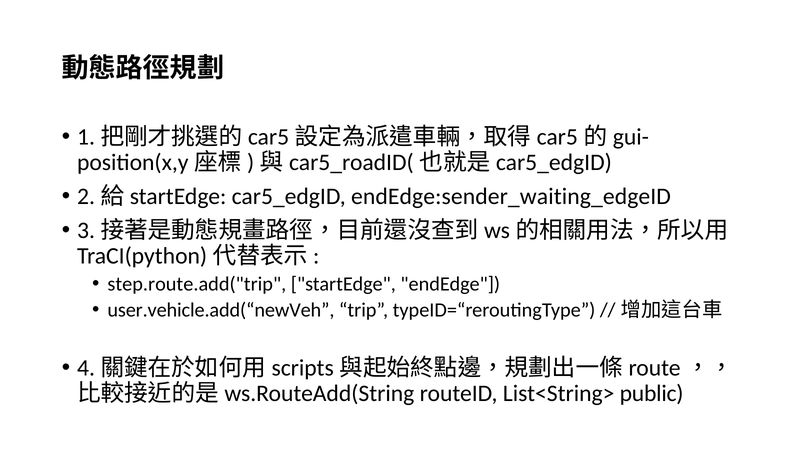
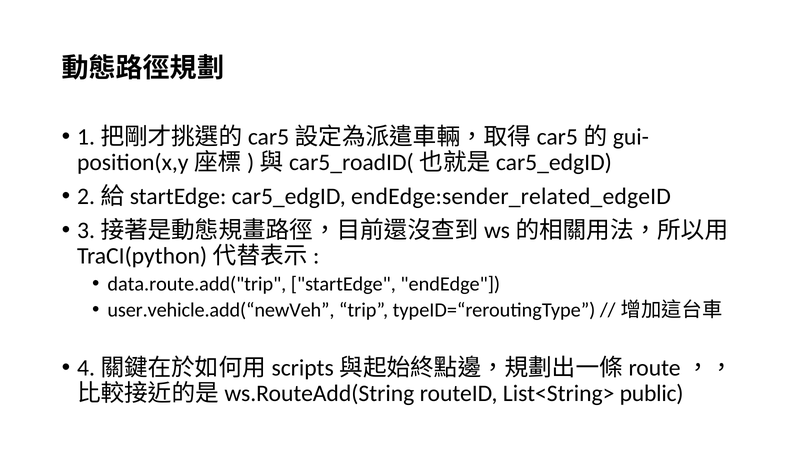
endEdge:sender_waiting_edgeID: endEdge:sender_waiting_edgeID -> endEdge:sender_related_edgeID (511, 197)
step.route.add("trip: step.route.add("trip -> data.route.add("trip (197, 284)
